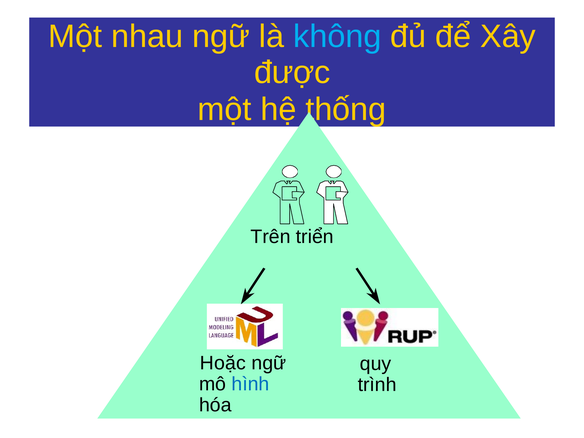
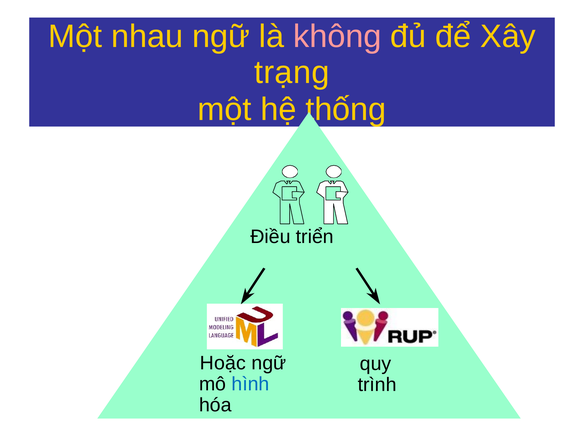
không colour: light blue -> pink (337, 36)
được: được -> trạng (292, 72)
Trên: Trên -> Điều (271, 237)
